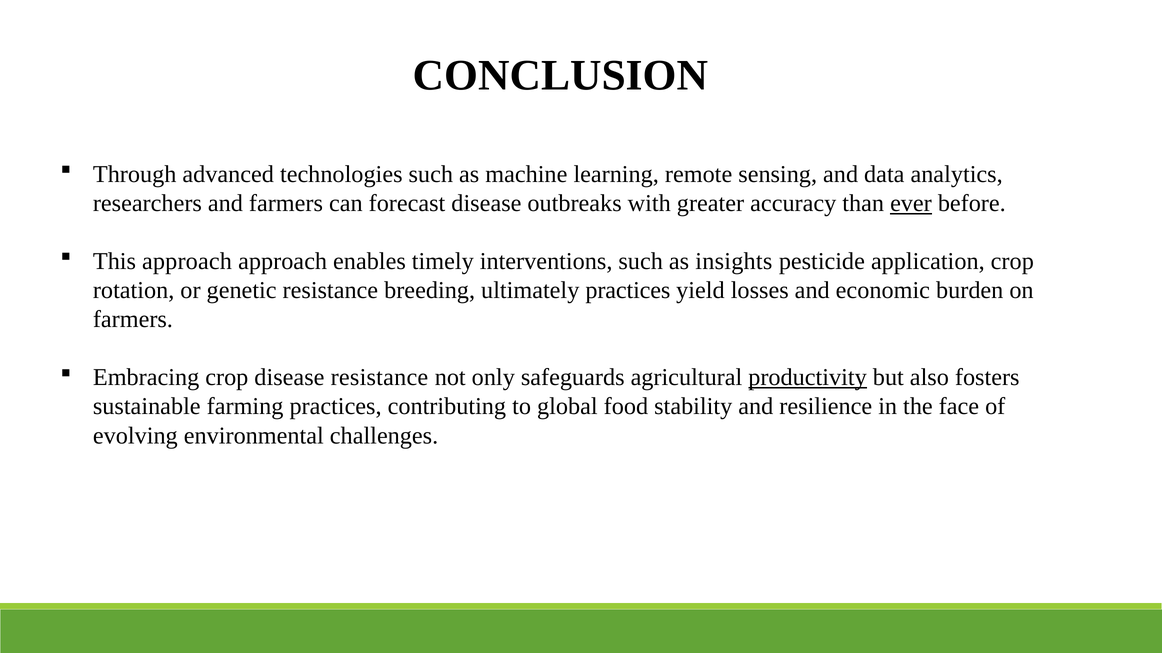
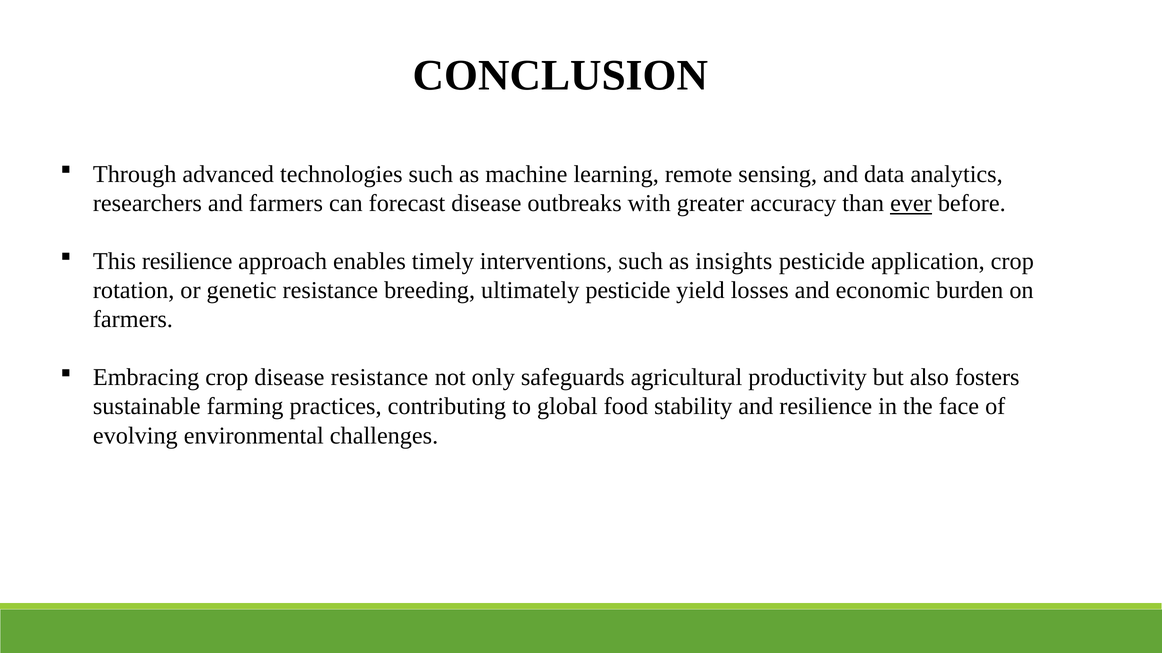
This approach: approach -> resilience (187, 262)
ultimately practices: practices -> pesticide (628, 291)
productivity underline: present -> none (808, 378)
